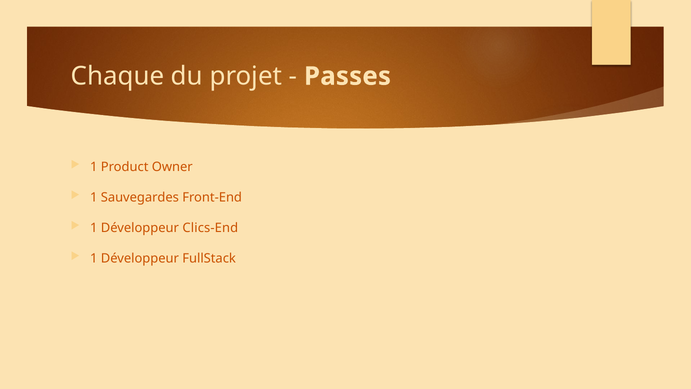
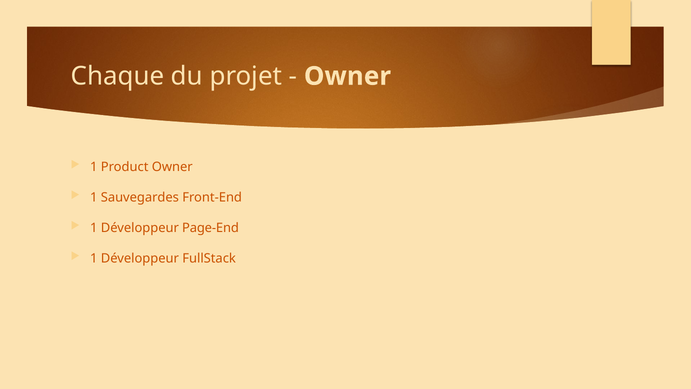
Passes: Passes -> Owner (347, 76)
Clics-End: Clics-End -> Page-End (210, 228)
